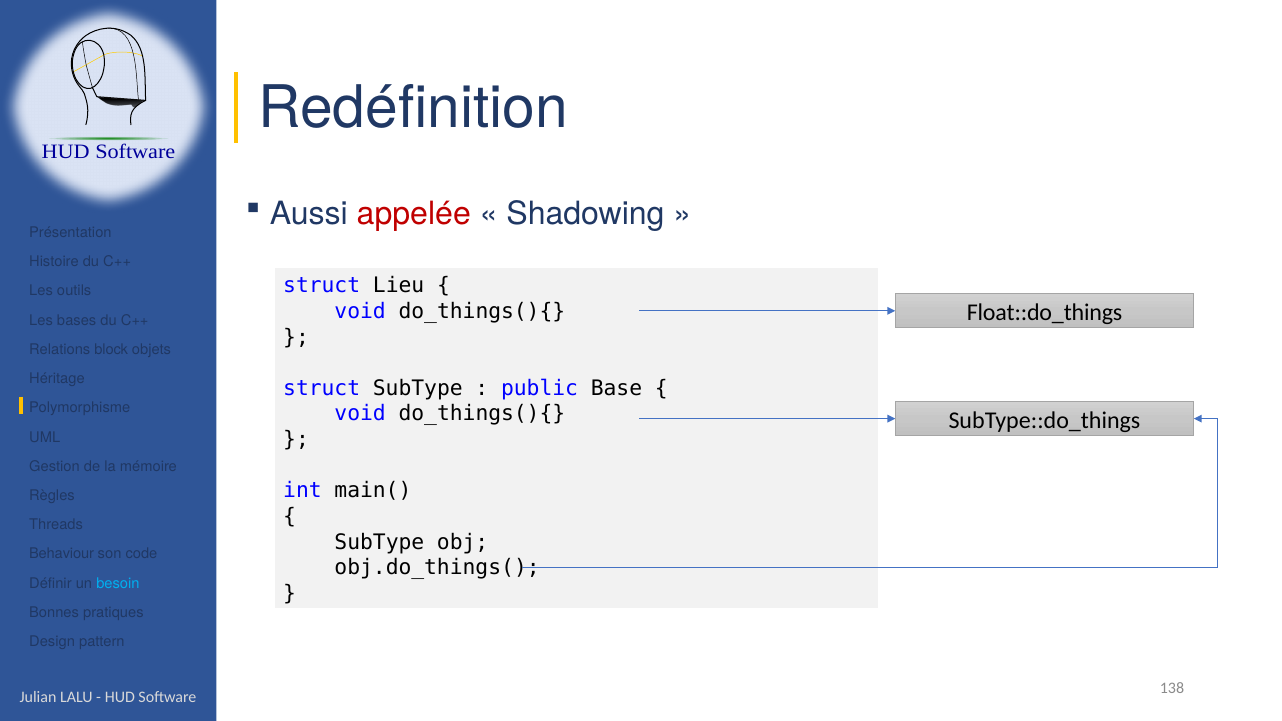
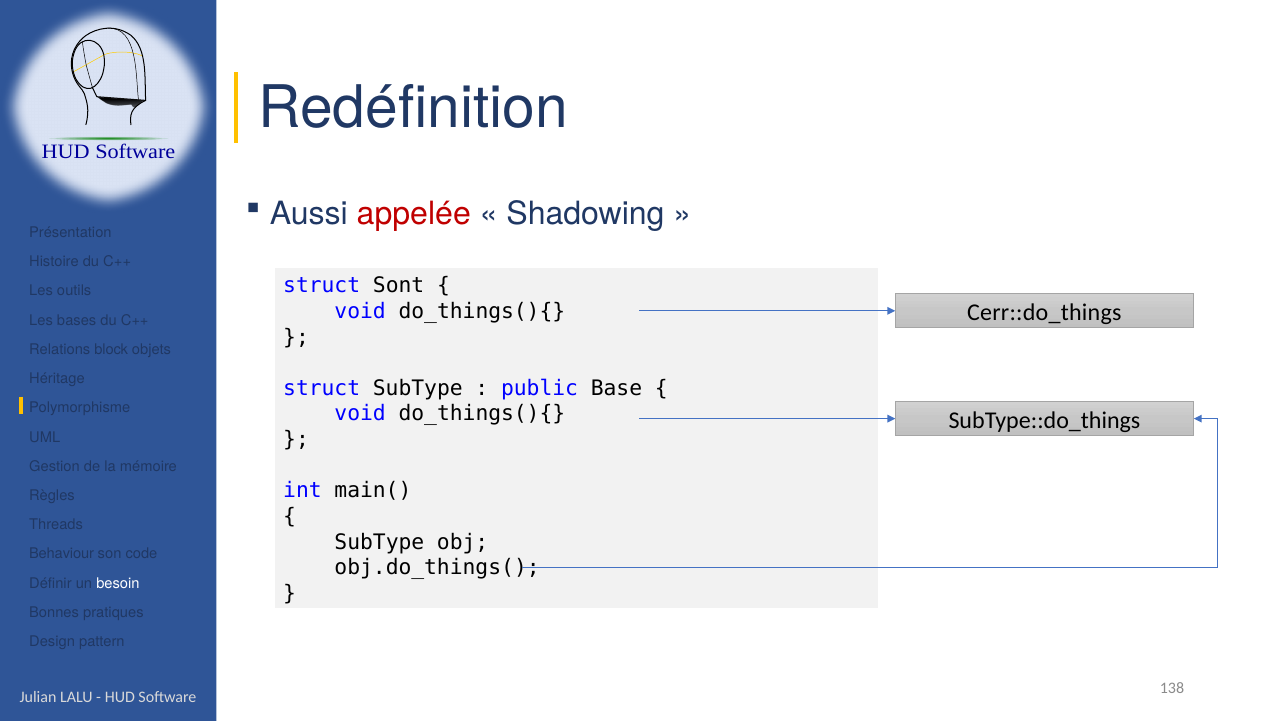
Lieu: Lieu -> Sont (399, 286)
Float::do_things: Float::do_things -> Cerr::do_things (1044, 313)
besoin colour: light blue -> white (118, 583)
